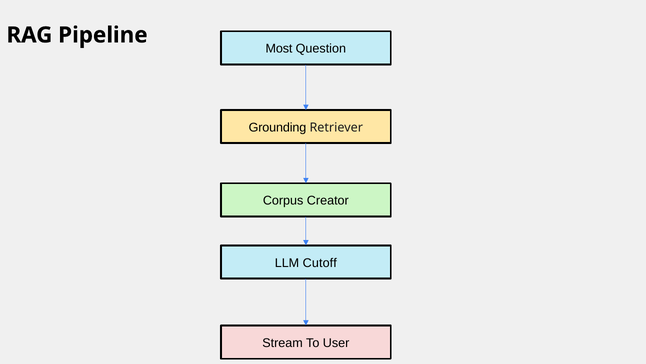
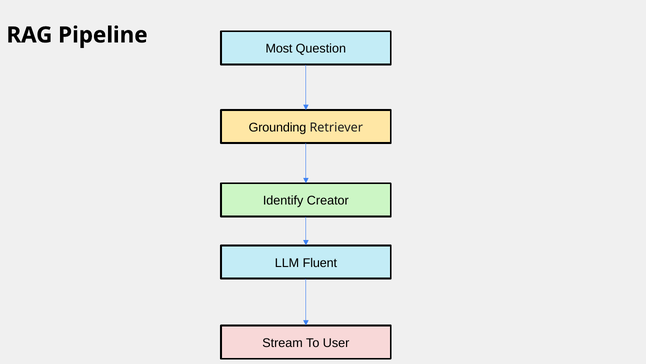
Corpus: Corpus -> Identify (283, 200)
Cutoff: Cutoff -> Fluent (320, 262)
